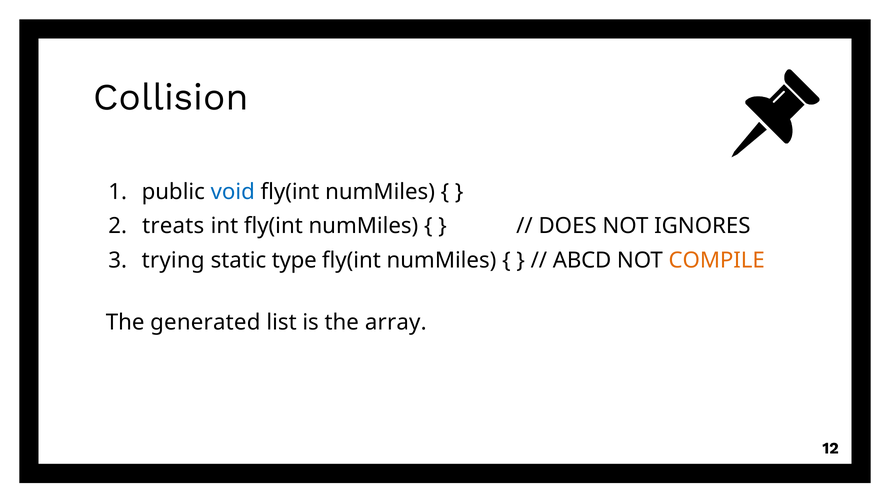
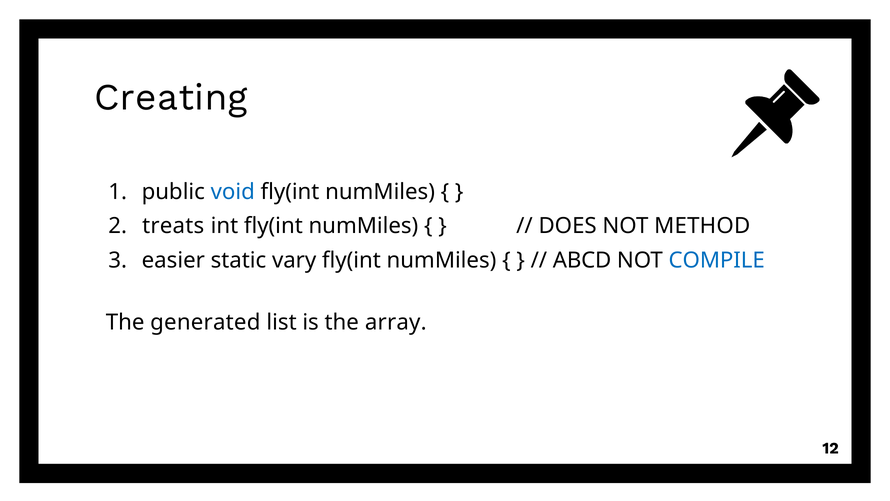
Collision: Collision -> Creating (171, 97)
IGNORES: IGNORES -> METHOD (702, 226)
trying: trying -> easier (173, 260)
type: type -> vary (294, 260)
COMPILE colour: orange -> blue (717, 260)
